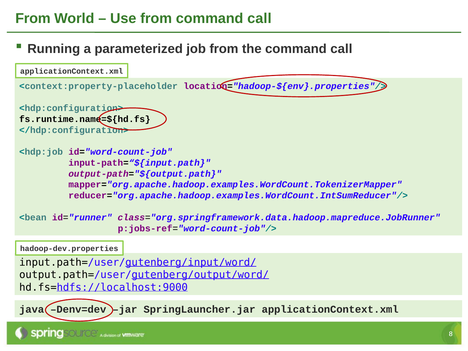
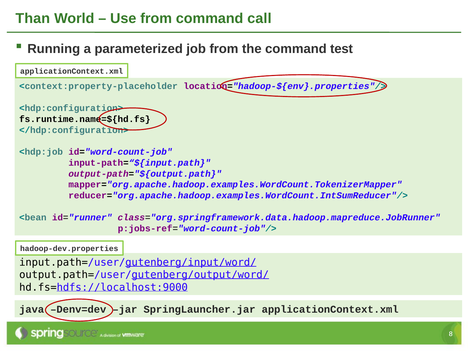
From: From -> Than (33, 18)
the command call: call -> test (342, 49)
